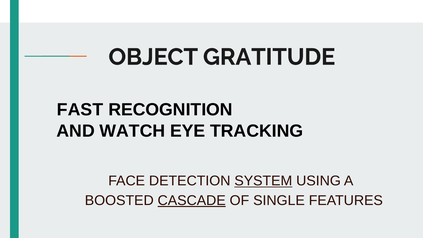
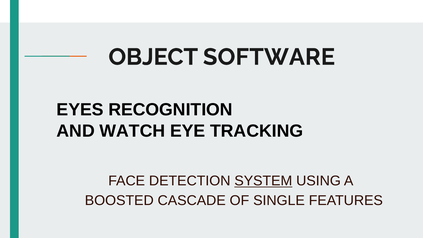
GRATITUDE: GRATITUDE -> SOFTWARE (269, 57)
FAST: FAST -> EYES (80, 110)
CASCADE underline: present -> none (192, 200)
